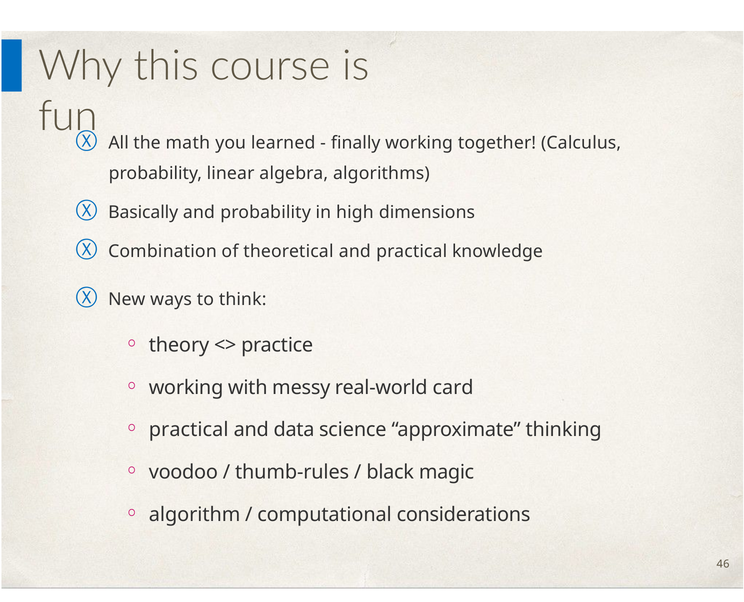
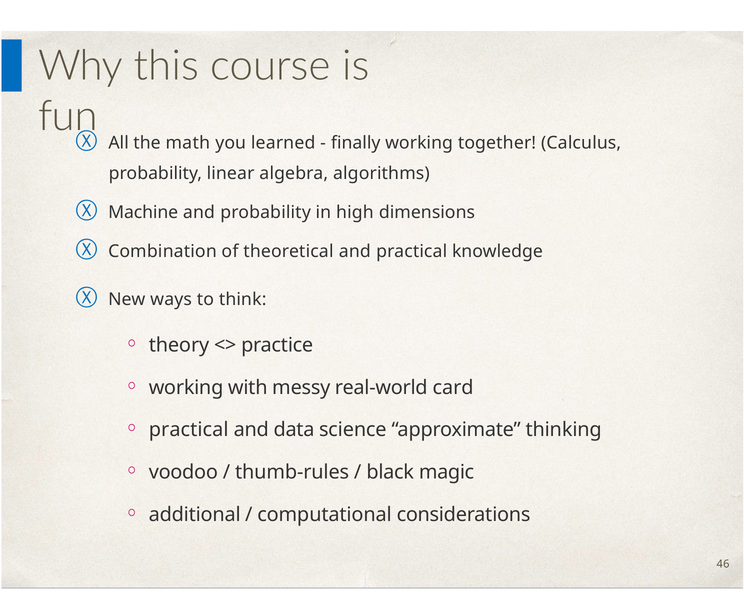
Basically: Basically -> Machine (143, 212)
algorithm: algorithm -> additional (195, 514)
